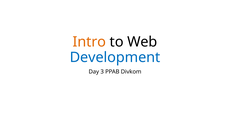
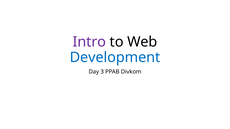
Intro colour: orange -> purple (89, 42)
